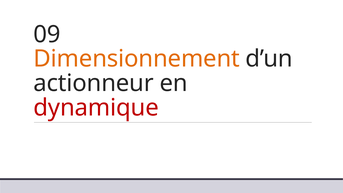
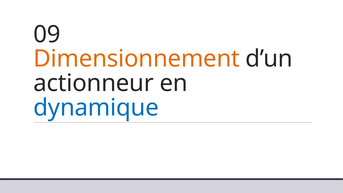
dynamique colour: red -> blue (96, 108)
